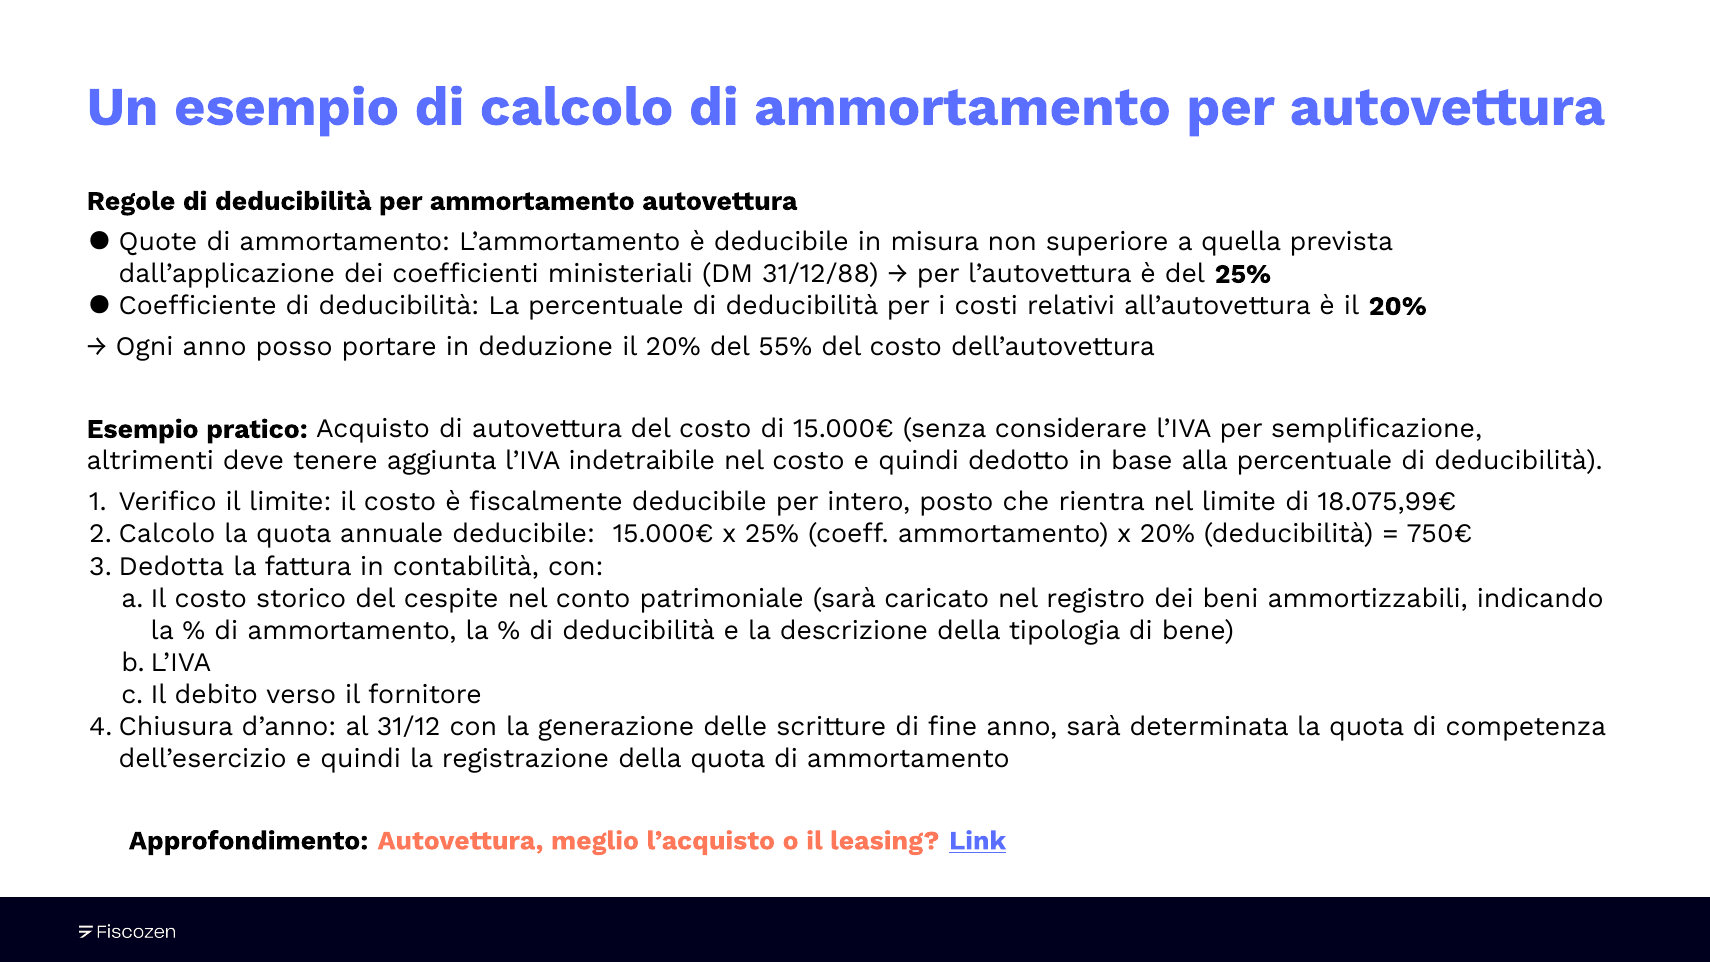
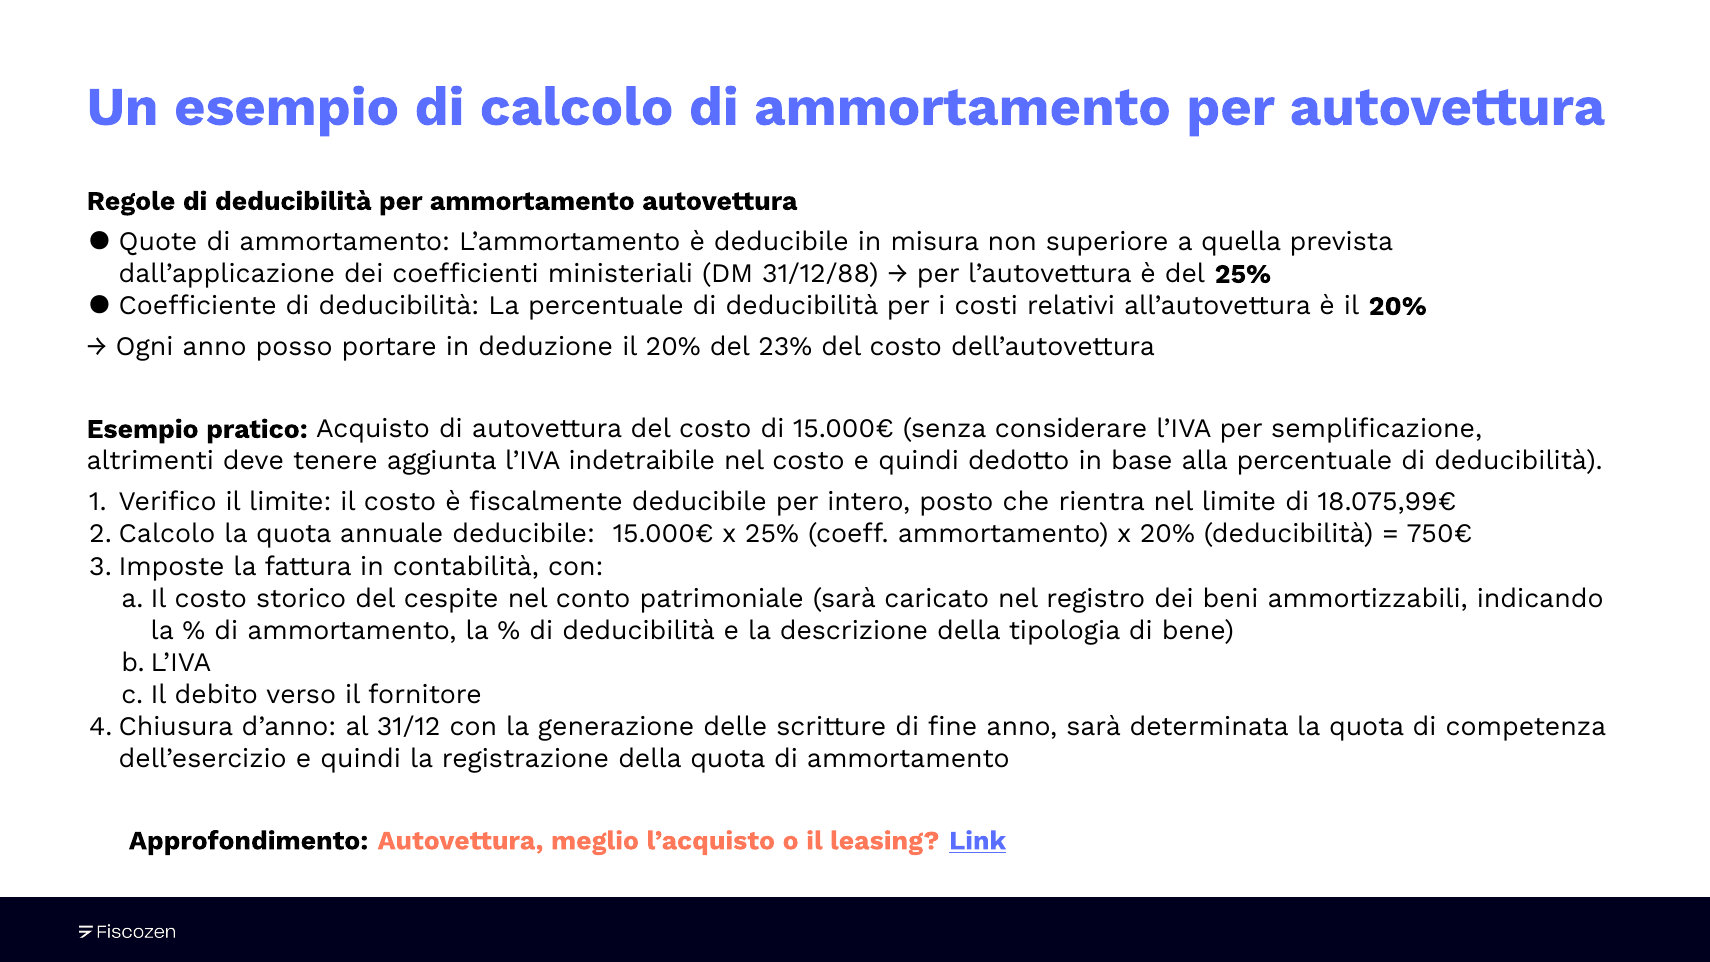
55%: 55% -> 23% (785, 347)
Dedotta: Dedotta -> Imposte (172, 566)
